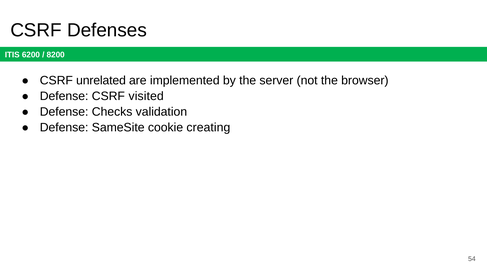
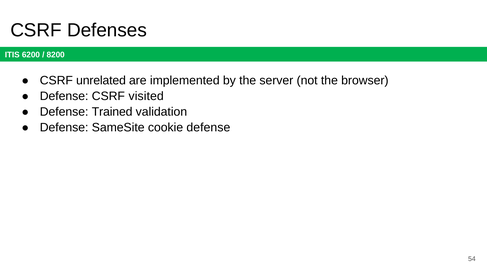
Checks: Checks -> Trained (112, 112)
cookie creating: creating -> defense (208, 127)
